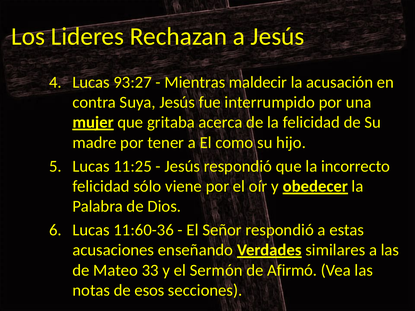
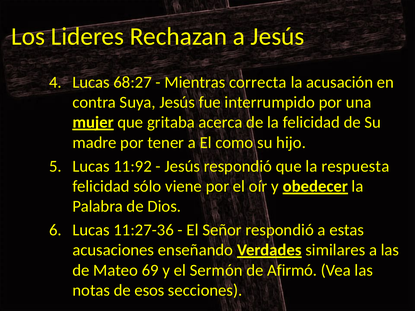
93:27: 93:27 -> 68:27 (133, 82)
maldecir: maldecir -> correcta (258, 82)
11:25: 11:25 -> 11:92 (133, 166)
incorrecto: incorrecto -> respuesta (355, 166)
11:60-36: 11:60-36 -> 11:27-36 (144, 230)
33: 33 -> 69 (150, 270)
